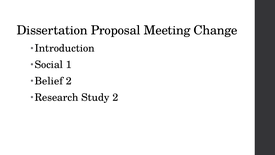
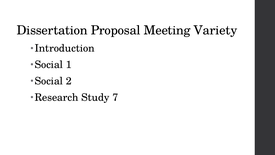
Change: Change -> Variety (215, 30)
Belief: Belief -> Social (49, 81)
Study 2: 2 -> 7 (115, 97)
